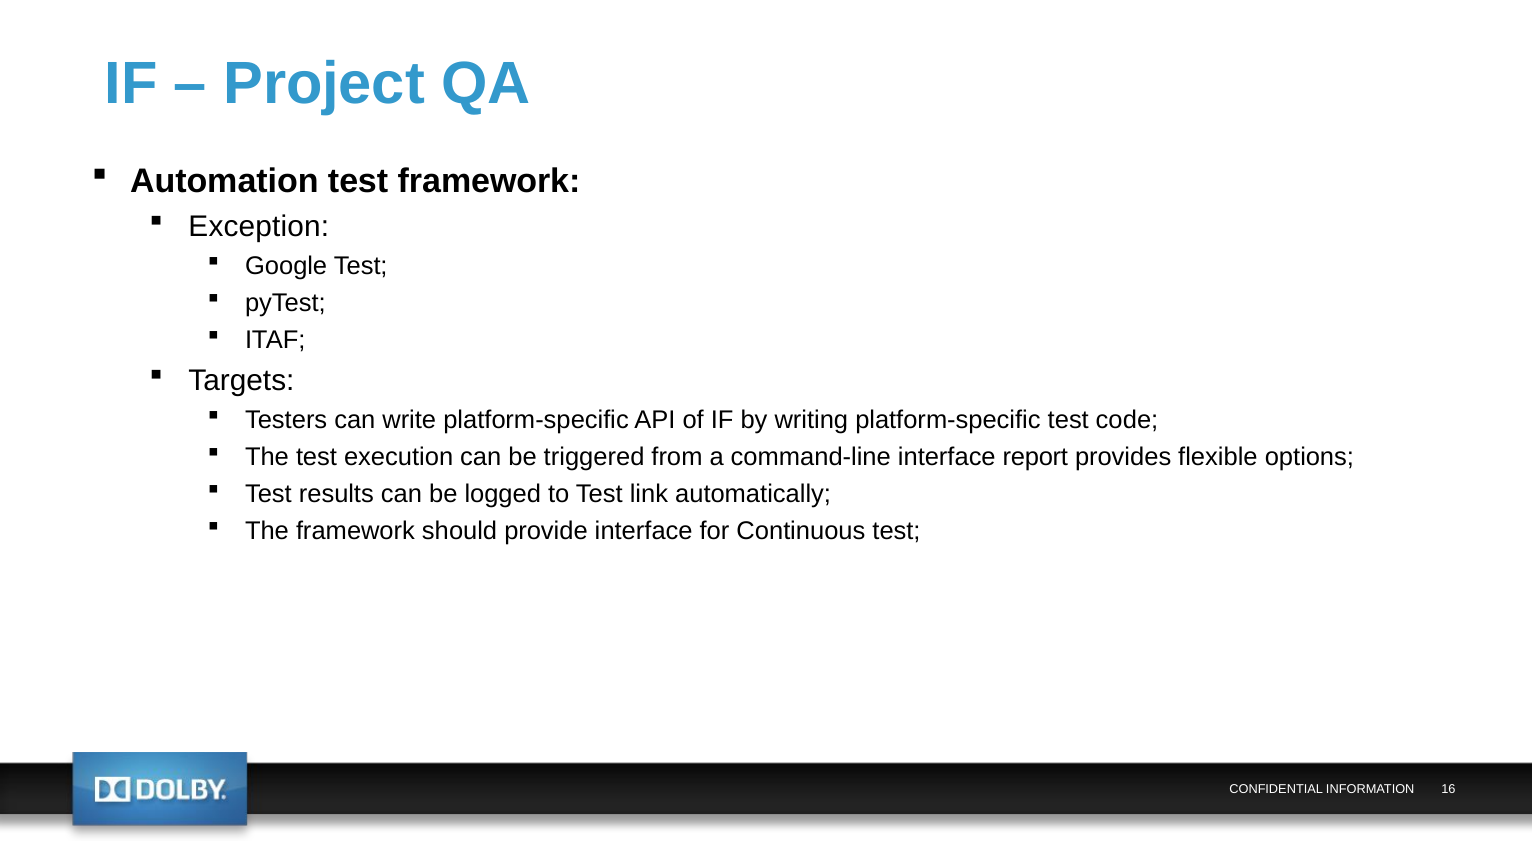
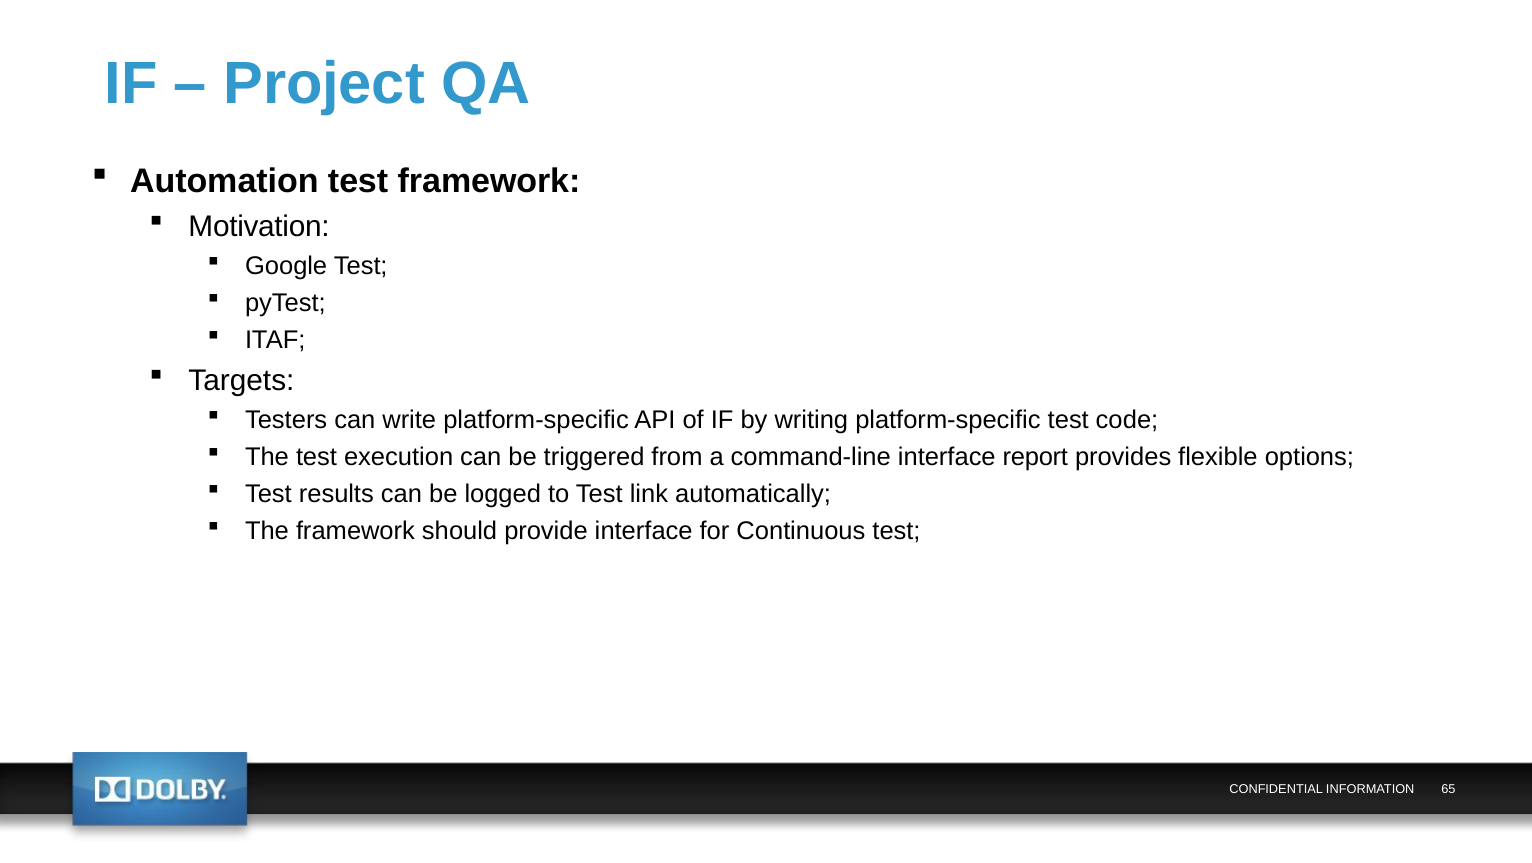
Exception: Exception -> Motivation (259, 226)
16: 16 -> 65 (1448, 789)
